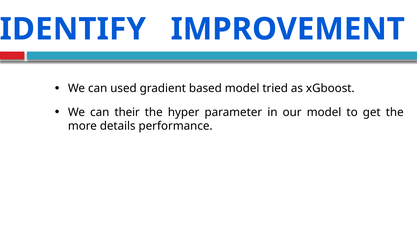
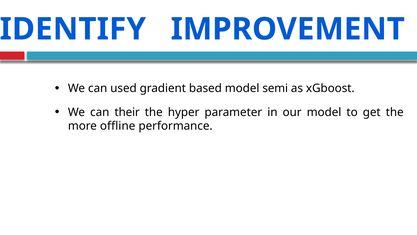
tried: tried -> semi (275, 88)
details: details -> offline (118, 126)
